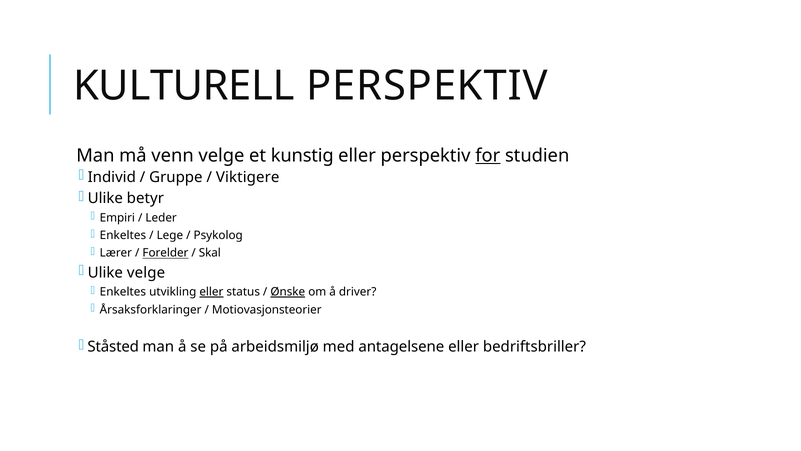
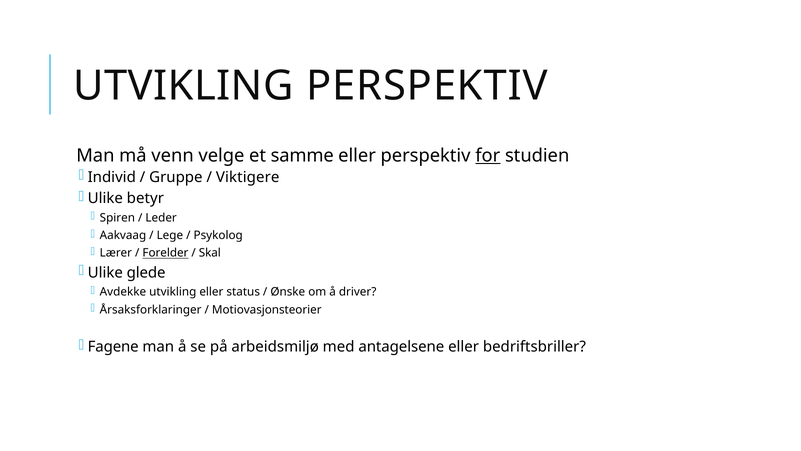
KULTURELL: KULTURELL -> UTVIKLING (183, 86)
kunstig: kunstig -> samme (302, 155)
Empiri: Empiri -> Spiren (117, 218)
Enkeltes: Enkeltes -> Aakvaag (123, 235)
Ulike velge: velge -> glede (146, 272)
Enkeltes: Enkeltes -> Avdekke (123, 292)
eller underline: present -> none (211, 292)
Ønske underline: present -> none (288, 292)
Ståsted: Ståsted -> Fagene (113, 346)
